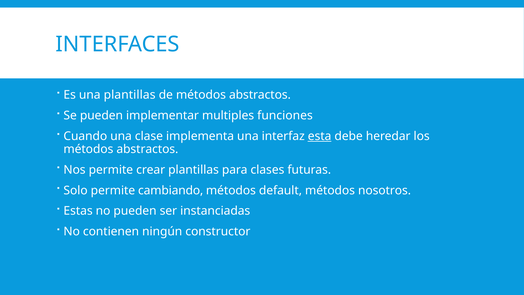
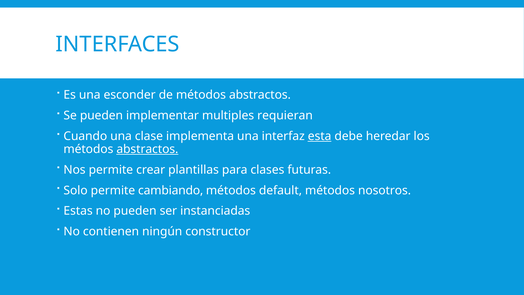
una plantillas: plantillas -> esconder (130, 95)
funciones: funciones -> requieran (285, 115)
abstractos underline: none -> present (147, 149)
